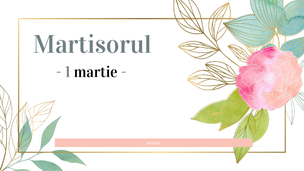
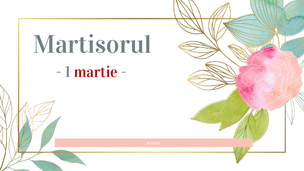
martie colour: black -> red (96, 72)
